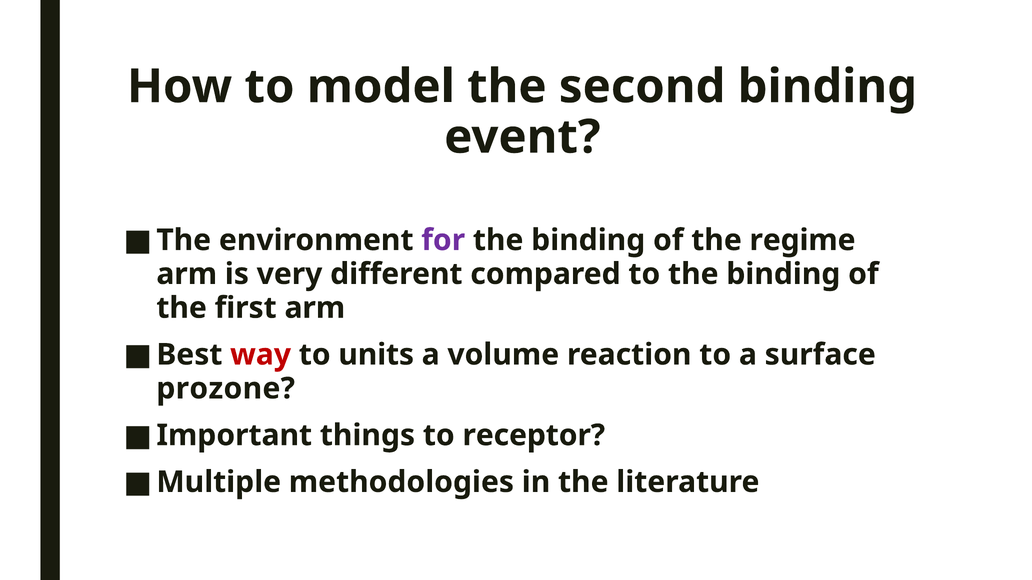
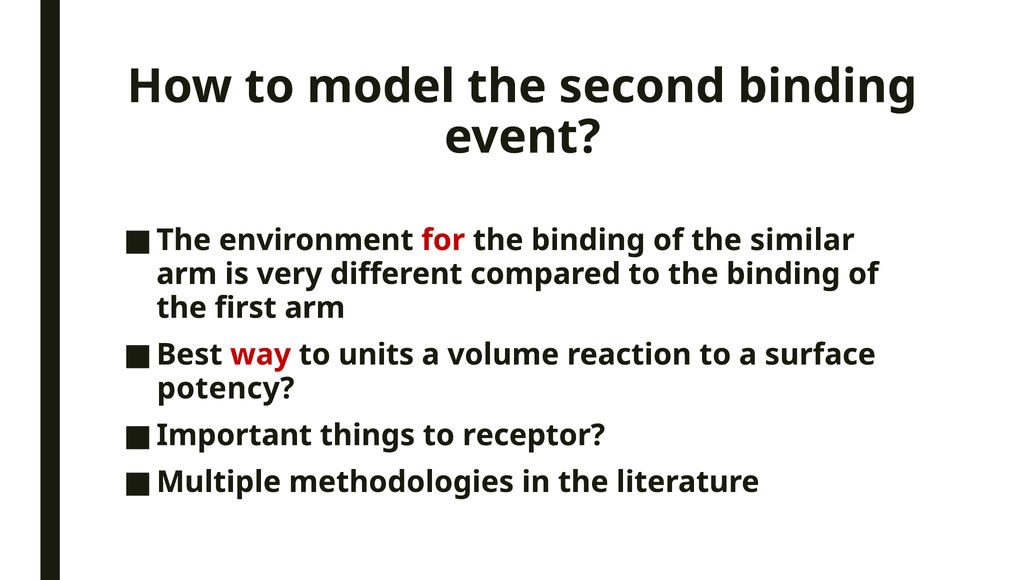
for colour: purple -> red (443, 240)
regime: regime -> similar (802, 240)
prozone: prozone -> potency (226, 389)
